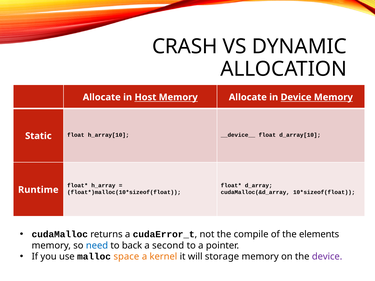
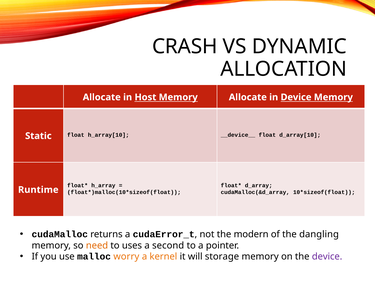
compile: compile -> modern (251, 234)
elements: elements -> dangling (319, 234)
need colour: blue -> orange (97, 246)
back: back -> uses (132, 246)
space: space -> worry (126, 257)
